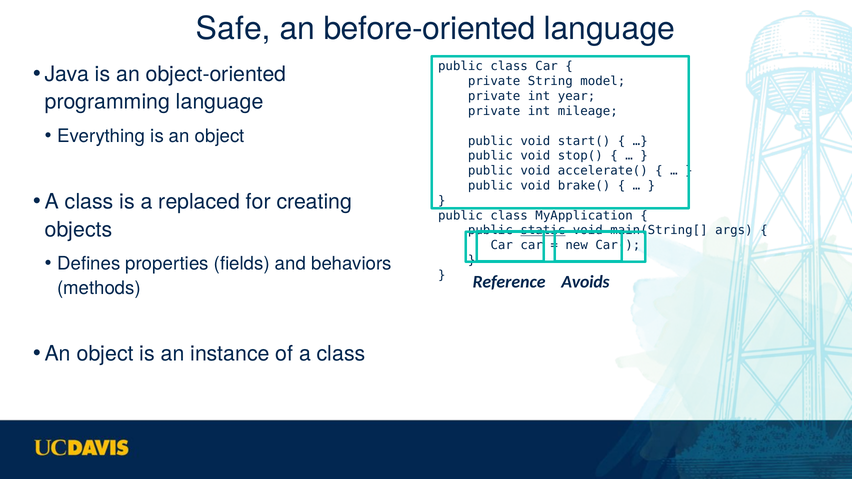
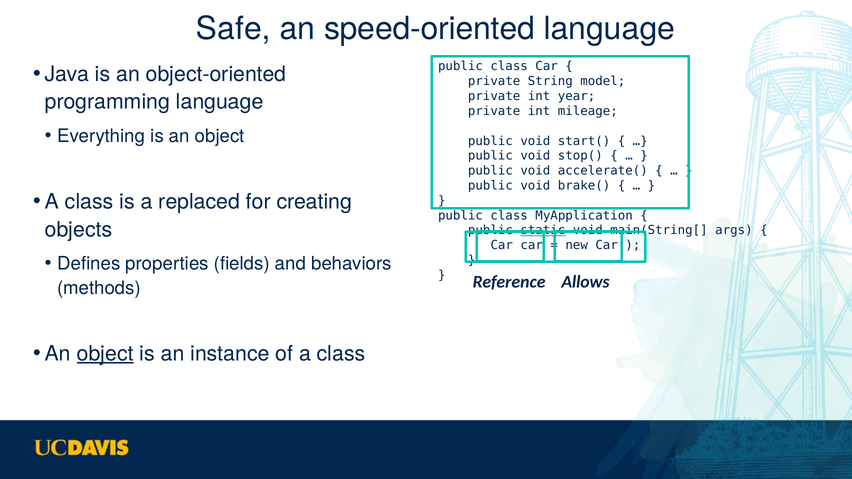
before-oriented: before-oriented -> speed-oriented (430, 29)
Avoids: Avoids -> Allows (585, 282)
object underline: none -> present (105, 354)
